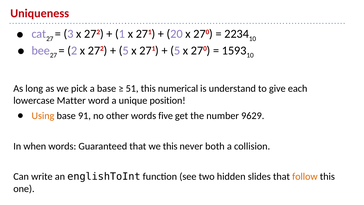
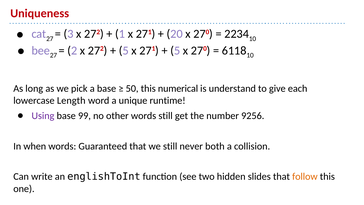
1593: 1593 -> 6118 (234, 50)
51: 51 -> 50 (132, 88)
Matter: Matter -> Length (71, 100)
position: position -> runtime (168, 100)
Using colour: orange -> purple (43, 116)
91: 91 -> 99 (84, 116)
words five: five -> still (166, 116)
9629: 9629 -> 9256 (253, 116)
we this: this -> still (170, 146)
